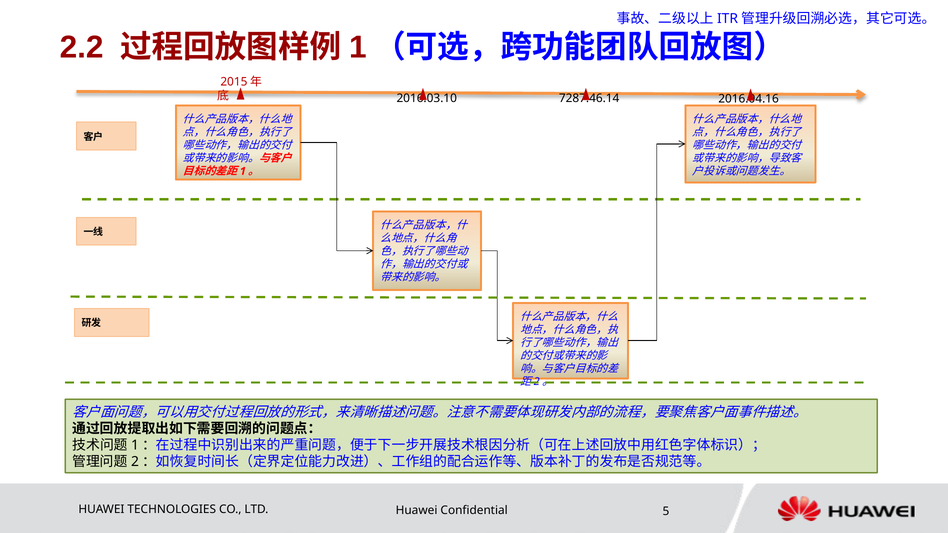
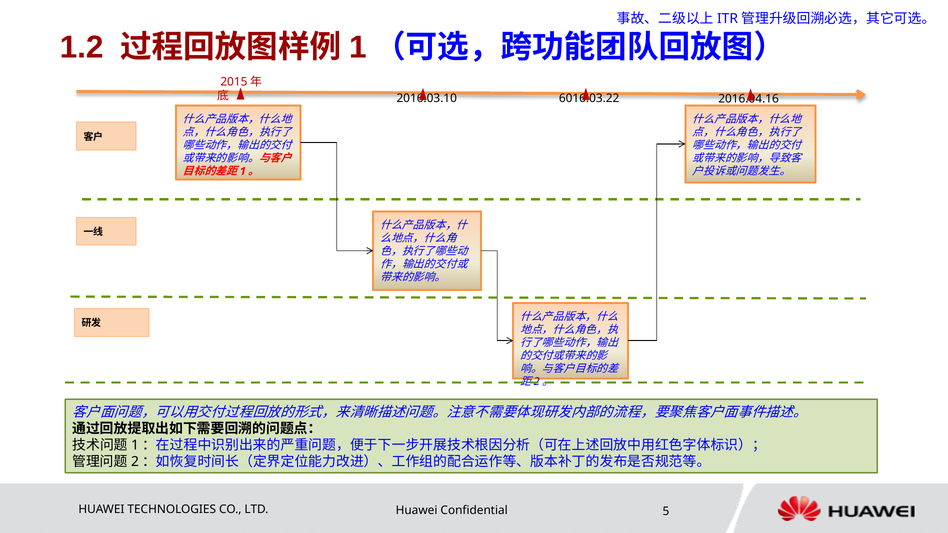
2.2: 2.2 -> 1.2 (82, 47)
7287.46.14: 7287.46.14 -> 6016.03.22 (589, 99)
